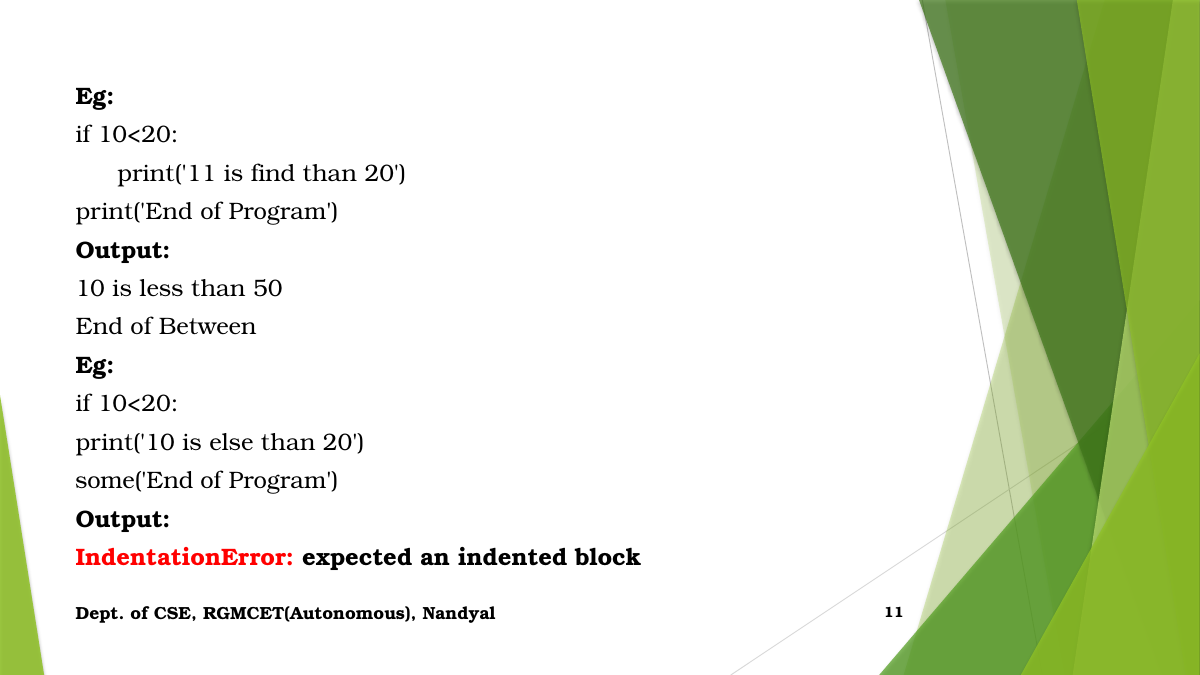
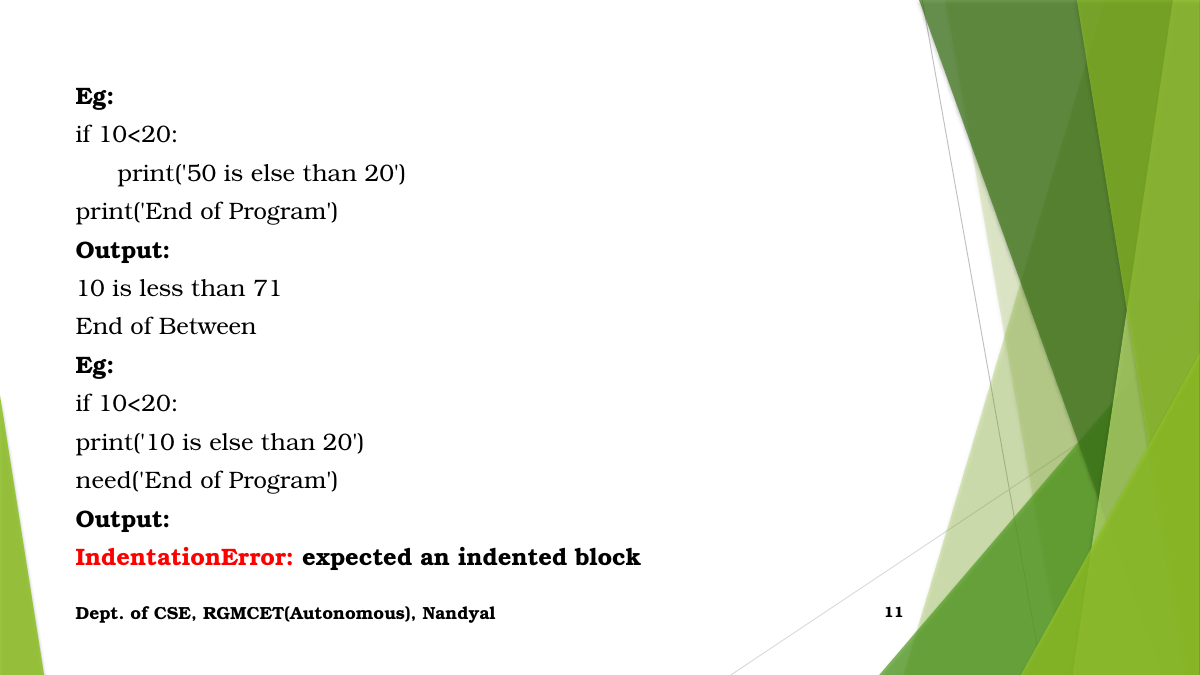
print('11: print('11 -> print('50 (167, 173)
find: find -> else (273, 173)
50: 50 -> 71 (268, 289)
some('End: some('End -> need('End (134, 481)
